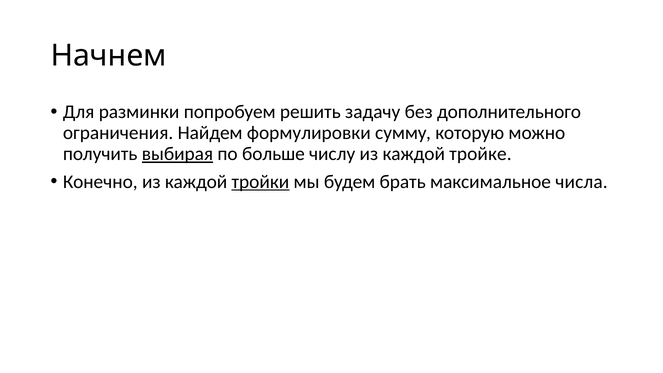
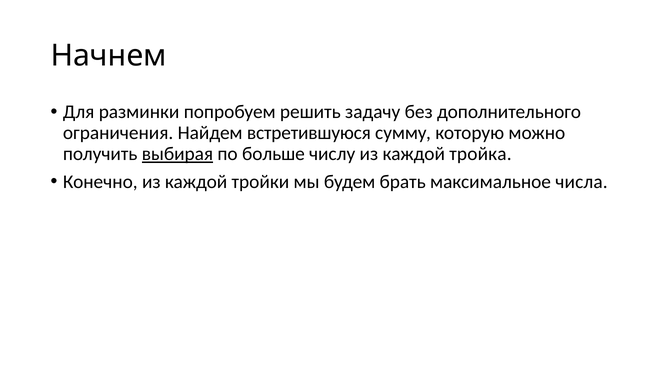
формулировки: формулировки -> встретившуюся (309, 133)
тройке: тройке -> тройка (480, 154)
тройки underline: present -> none (260, 182)
